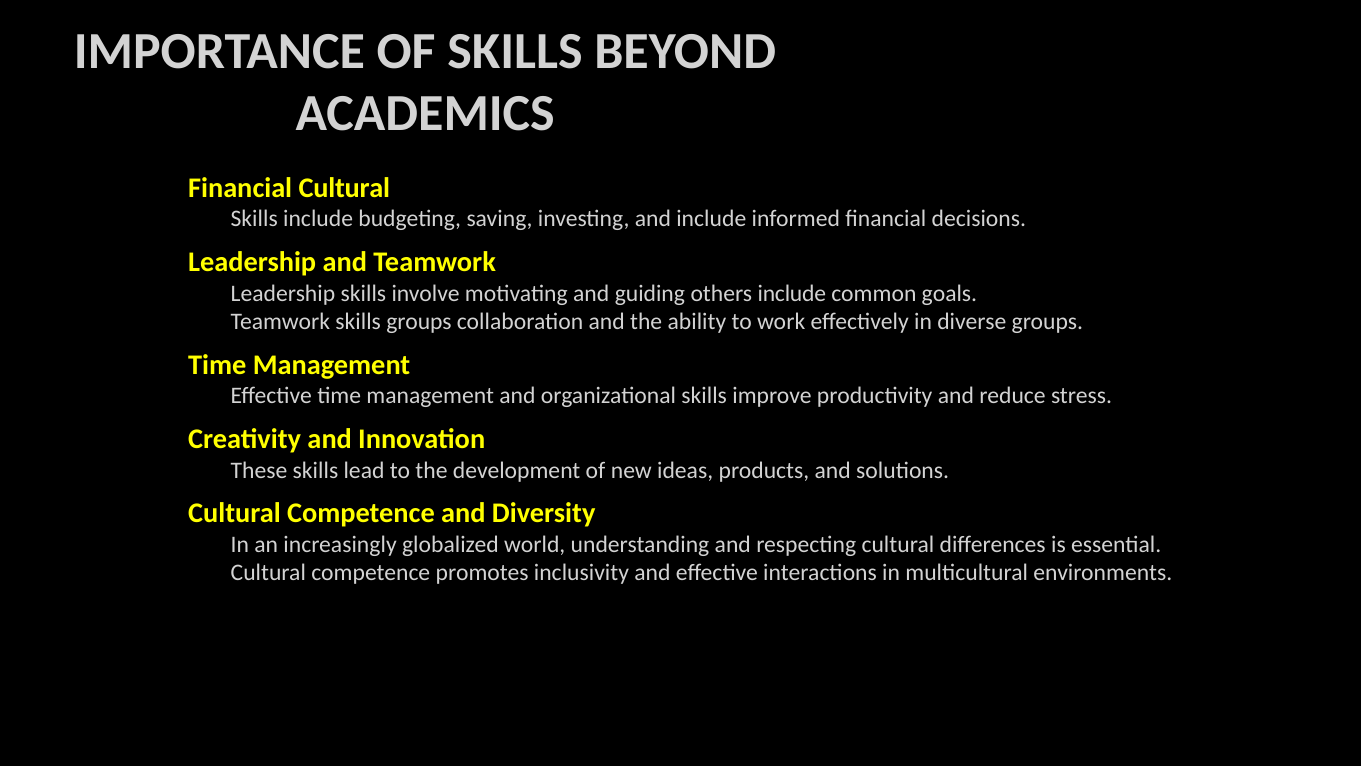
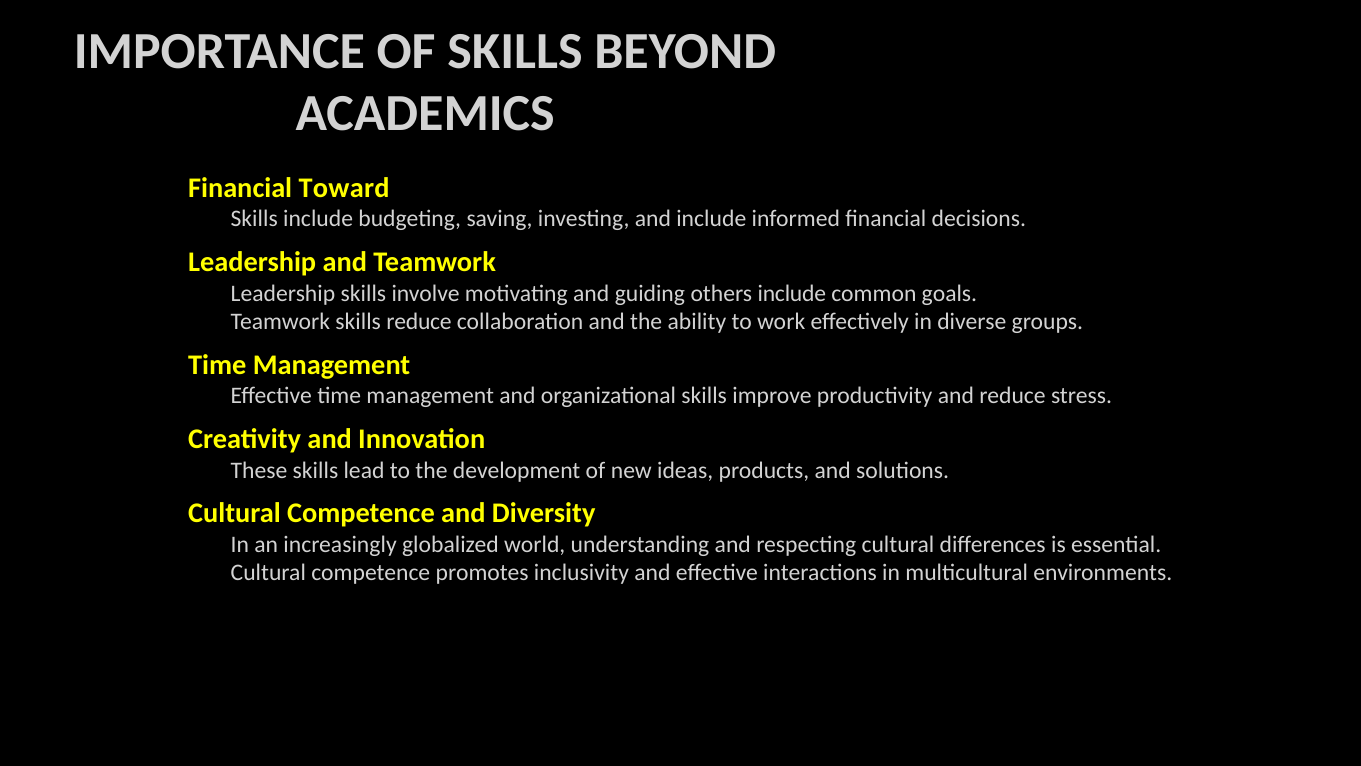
Financial Cultural: Cultural -> Toward (344, 188)
skills groups: groups -> reduce (419, 322)
